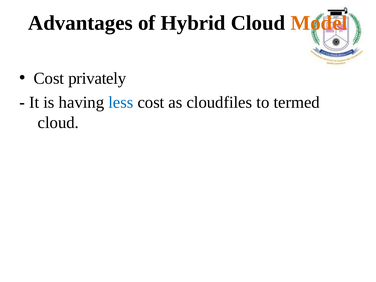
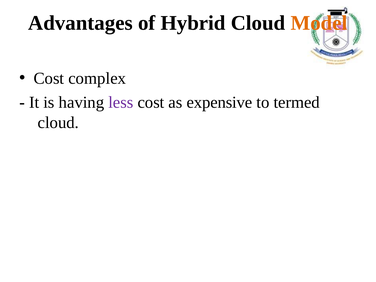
privately: privately -> complex (97, 78)
less colour: blue -> purple (121, 102)
cloudfiles: cloudfiles -> expensive (219, 102)
